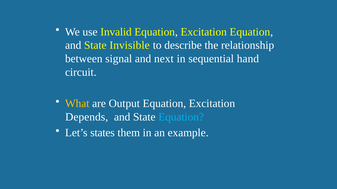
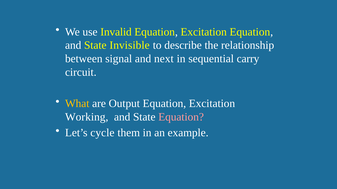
hand: hand -> carry (248, 59)
Depends: Depends -> Working (87, 117)
Equation colour: light blue -> pink (181, 117)
states: states -> cycle (102, 133)
